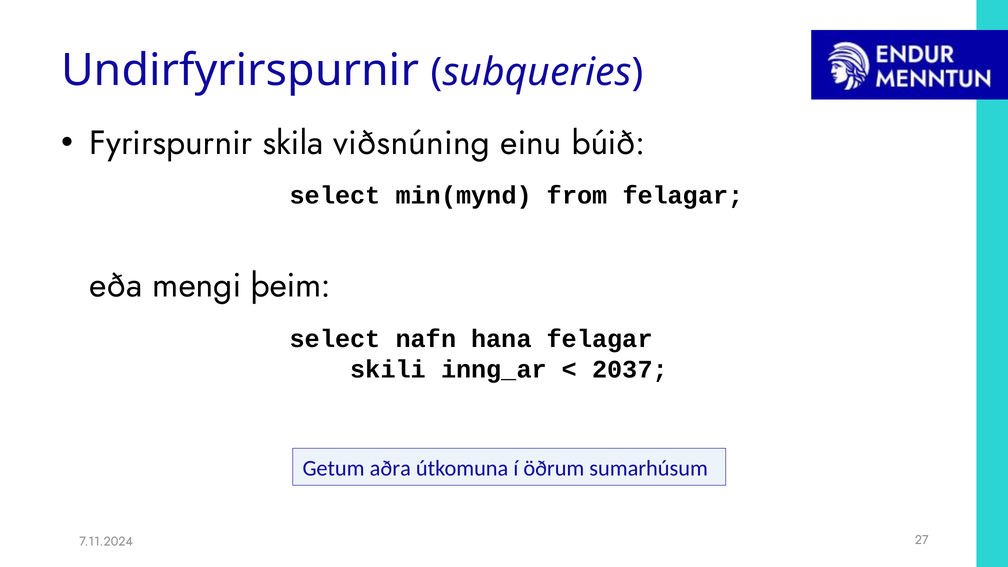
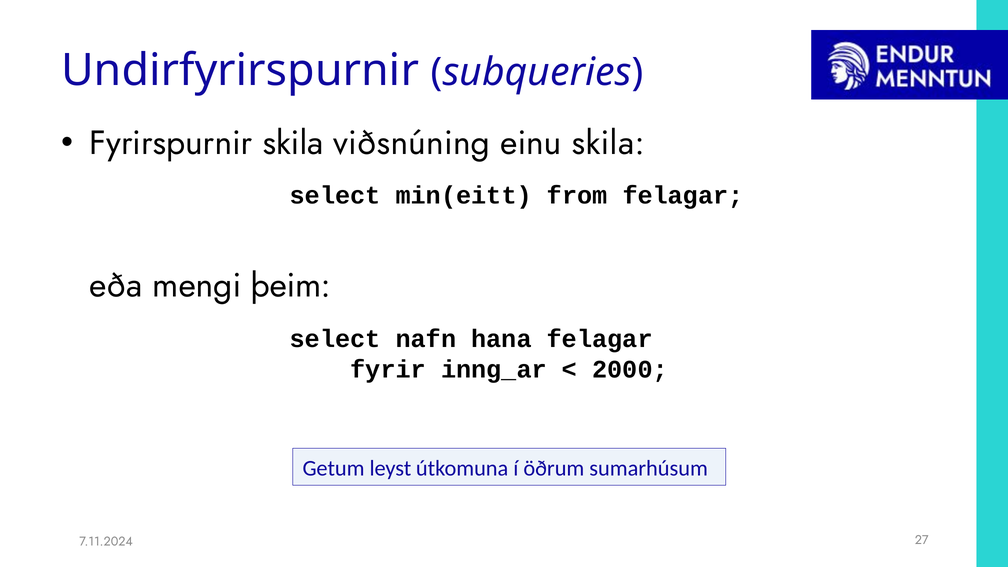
einu búið: búið -> skila (608, 143)
min(mynd: min(mynd -> min(eitt (464, 195)
skili: skili -> fyrir (388, 369)
2037: 2037 -> 2000 (630, 369)
aðra: aðra -> leyst (390, 468)
